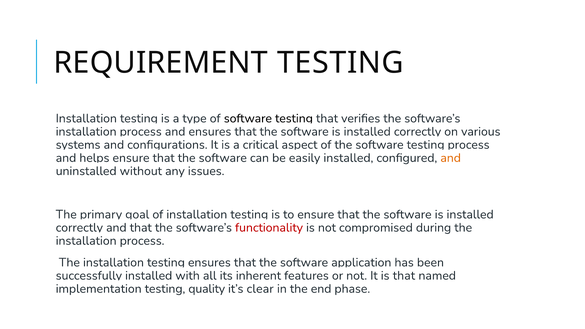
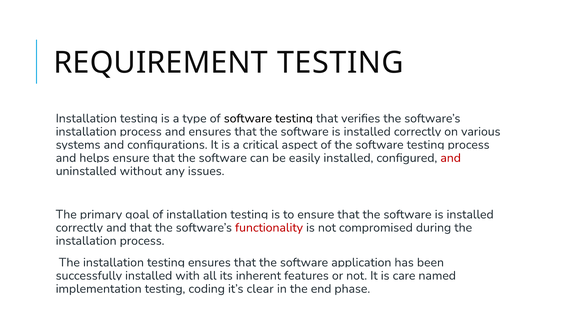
and colour: orange -> red (451, 158)
is that: that -> care (404, 276)
quality: quality -> coding (207, 289)
